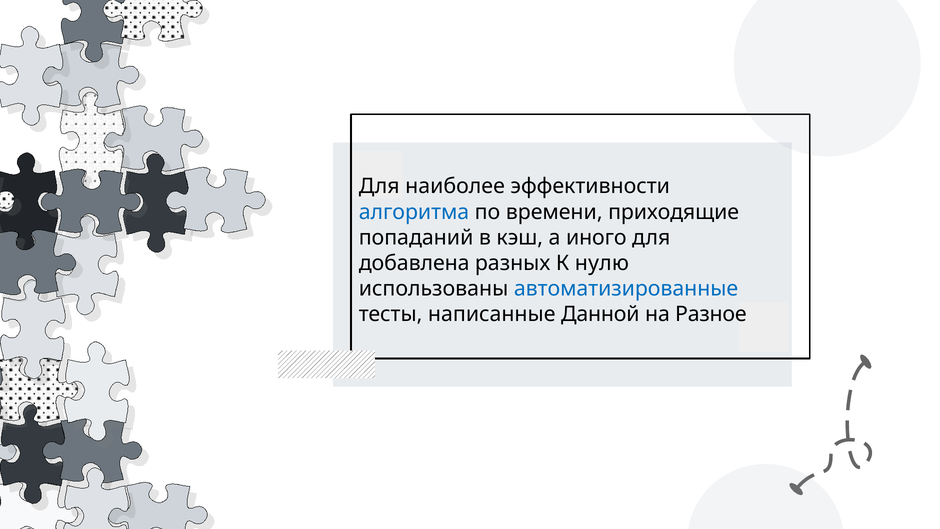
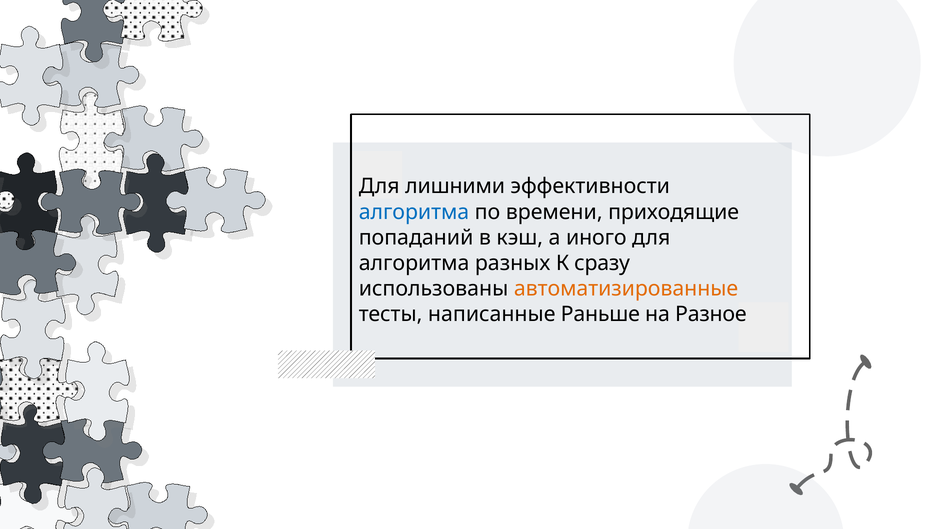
наиболее: наиболее -> лишними (455, 186)
добавлена: добавлена -> алгоритма (414, 263)
нулю: нулю -> сразу (602, 263)
автоматизированные colour: blue -> orange (626, 289)
Данной: Данной -> Раньше (600, 314)
